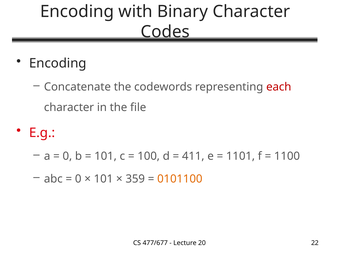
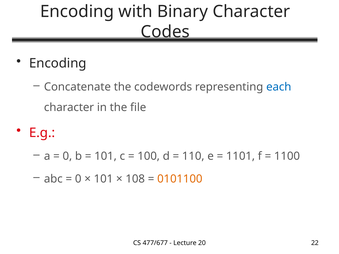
each colour: red -> blue (279, 87)
411: 411 -> 110 (193, 156)
359: 359 -> 108 (135, 179)
